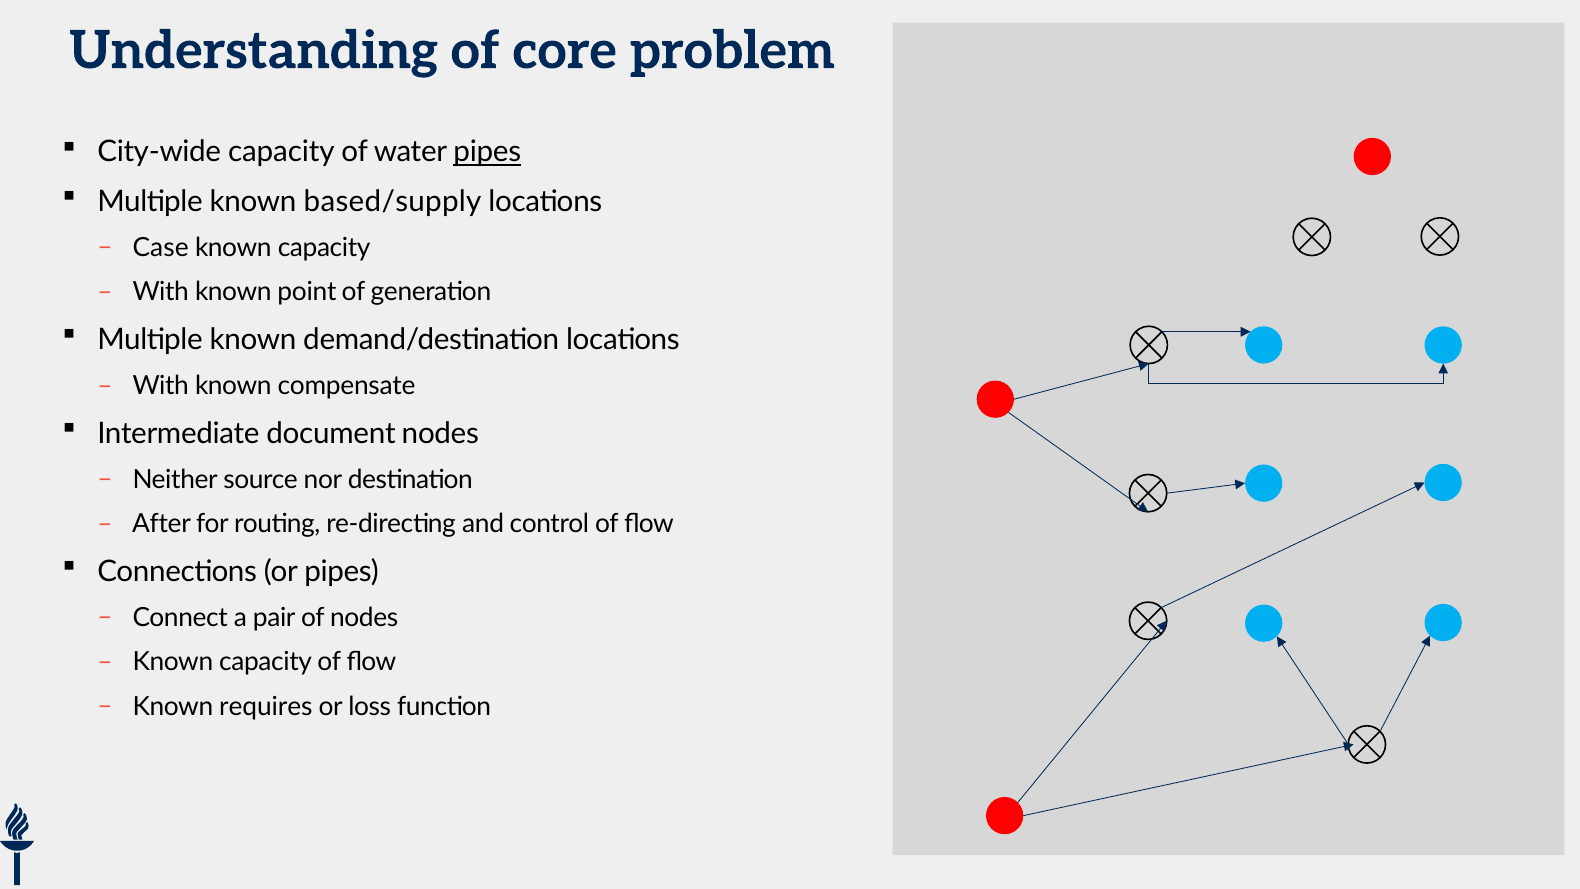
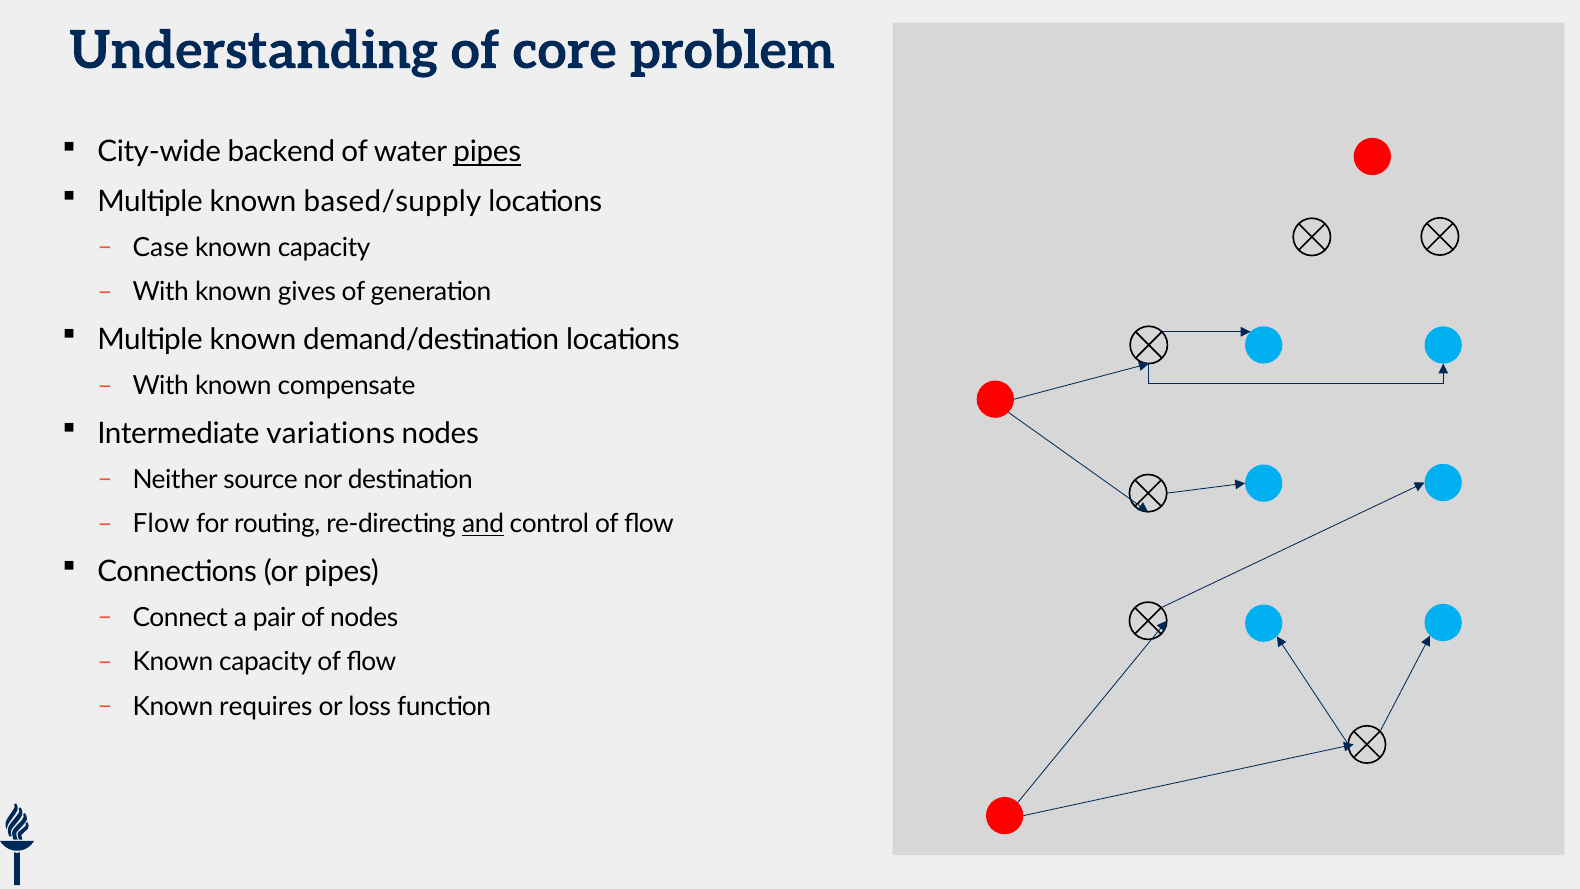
City-wide capacity: capacity -> backend (281, 152)
point: point -> gives (307, 292)
document: document -> variations (331, 433)
After: After -> Flow (161, 524)
and underline: none -> present (483, 524)
